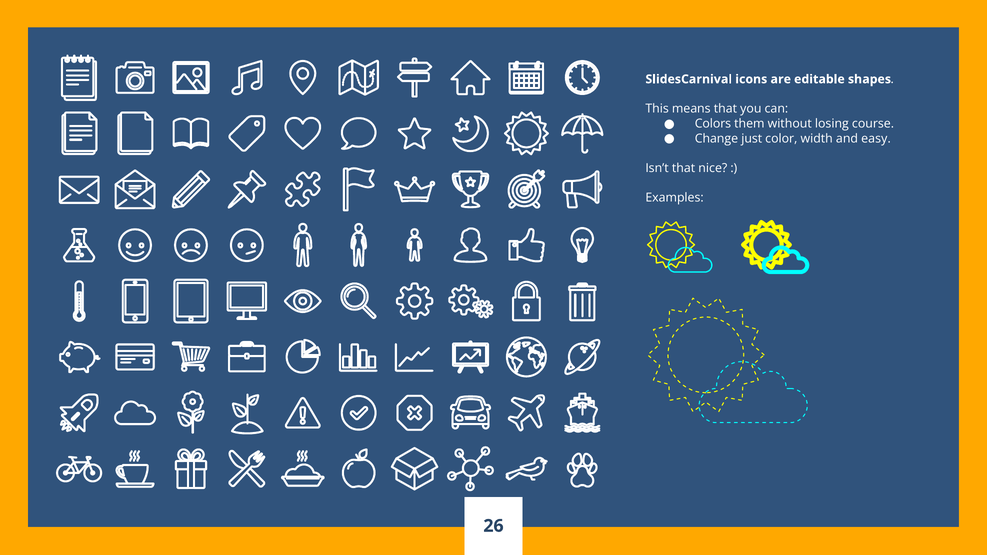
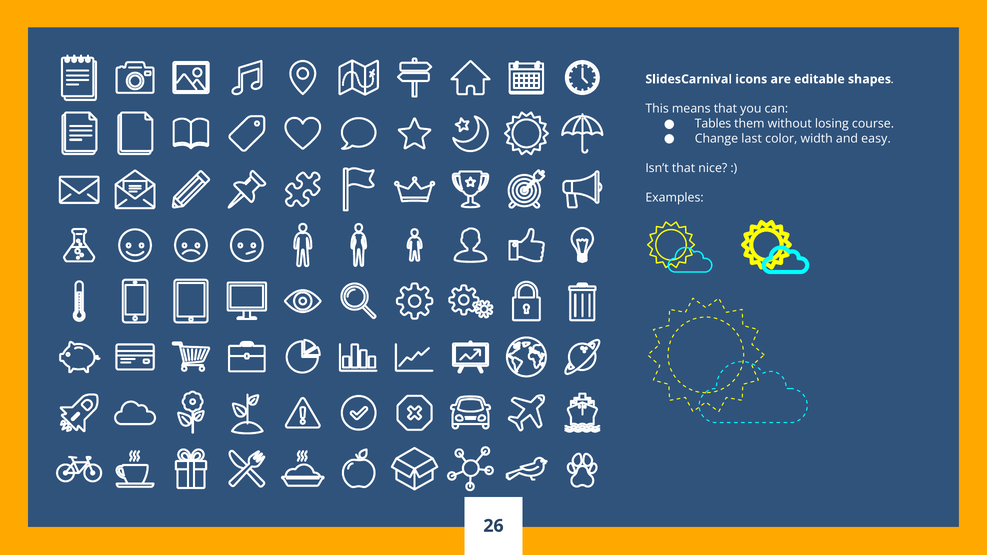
Colors: Colors -> Tables (713, 124)
just: just -> last (752, 139)
